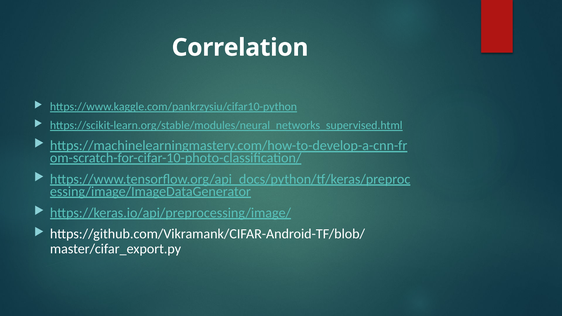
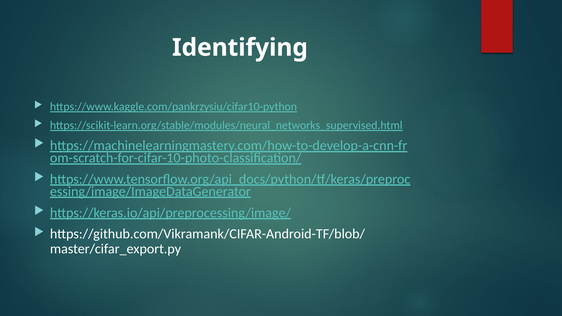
Correlation: Correlation -> Identifying (240, 48)
